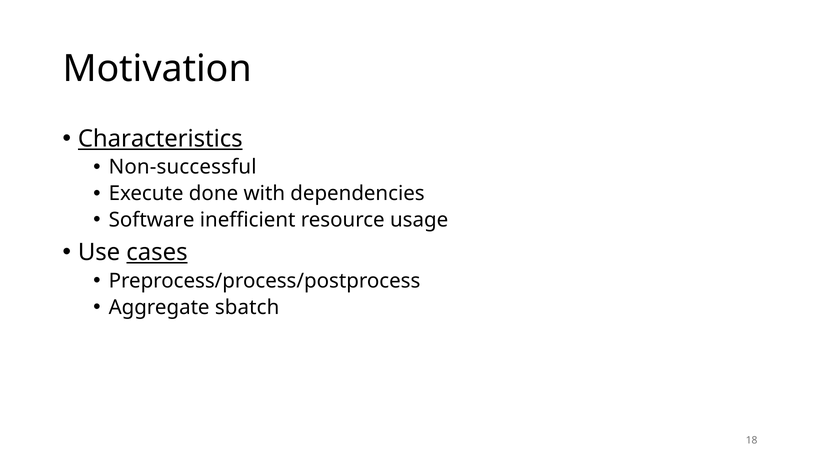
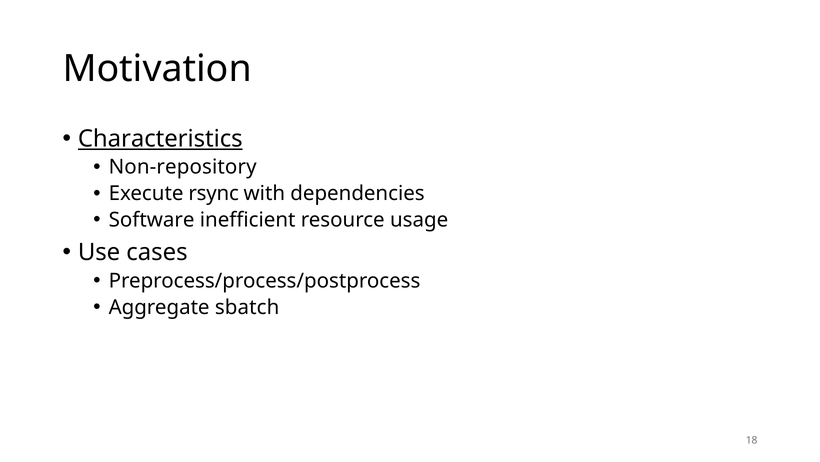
Non-successful: Non-successful -> Non-repository (183, 167)
done: done -> rsync (214, 193)
cases underline: present -> none (157, 252)
